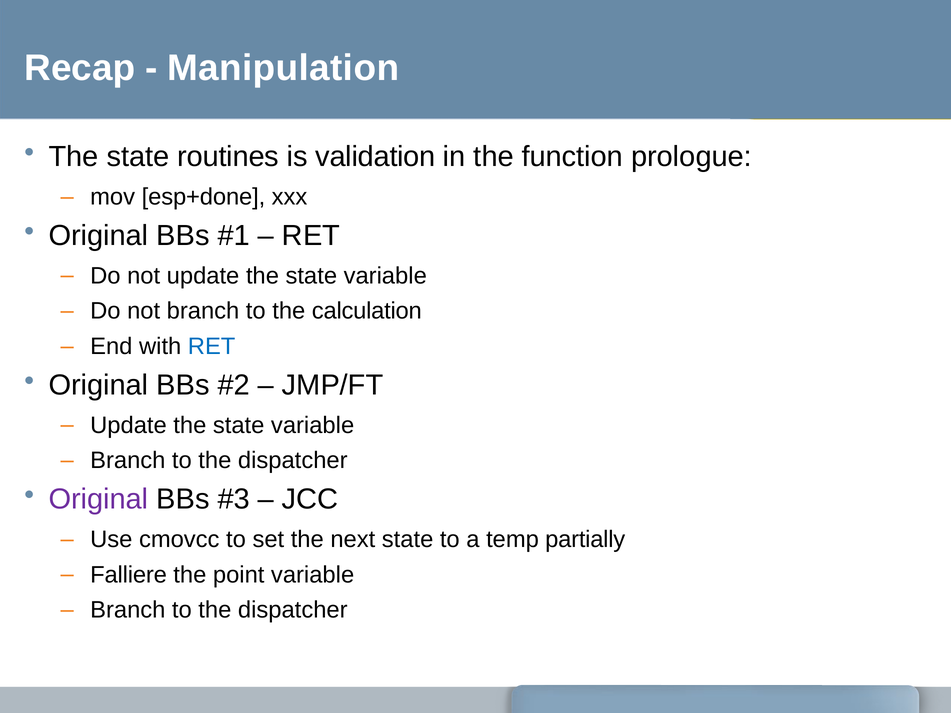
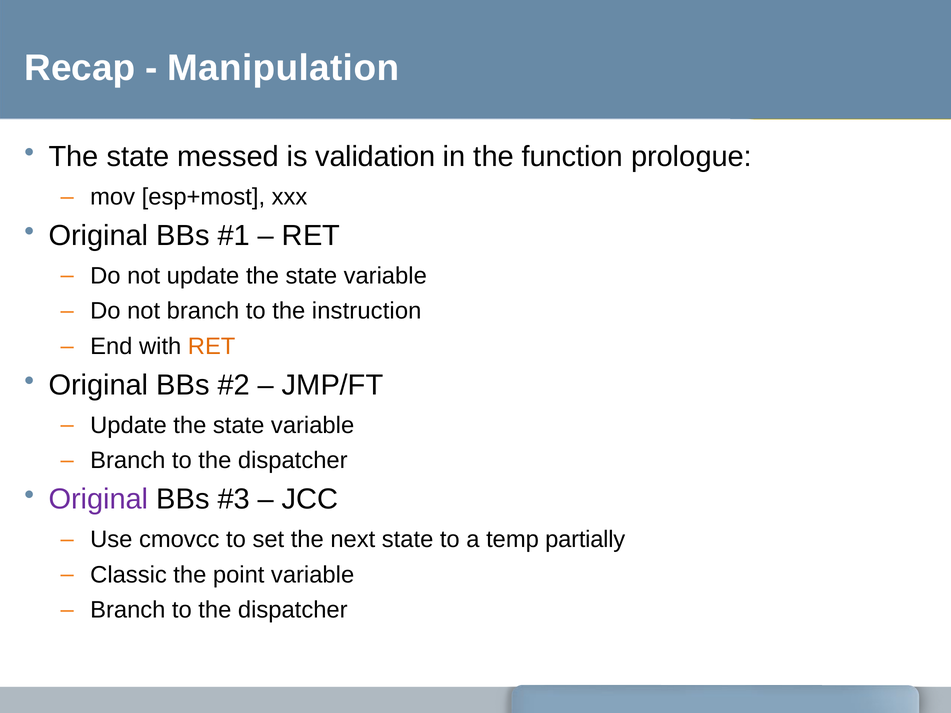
routines: routines -> messed (228, 157)
esp+done: esp+done -> esp+most (203, 197)
calculation: calculation -> instruction (367, 311)
RET colour: blue -> orange (212, 347)
Falliere: Falliere -> Classic (129, 575)
